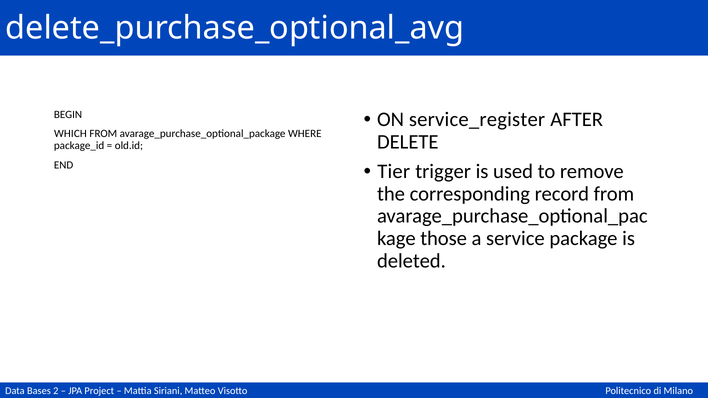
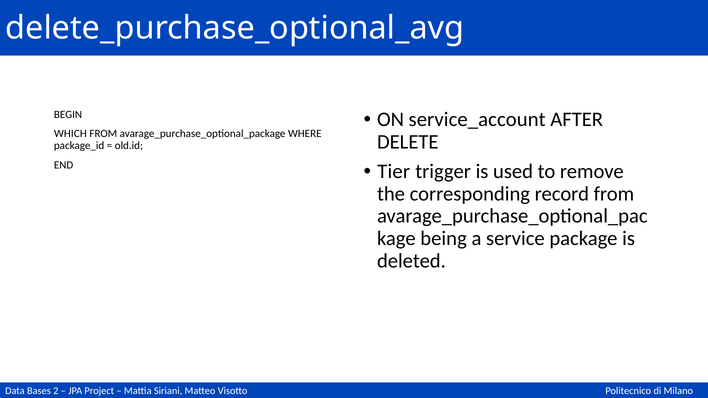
service_register: service_register -> service_account (477, 120)
those: those -> being (444, 239)
